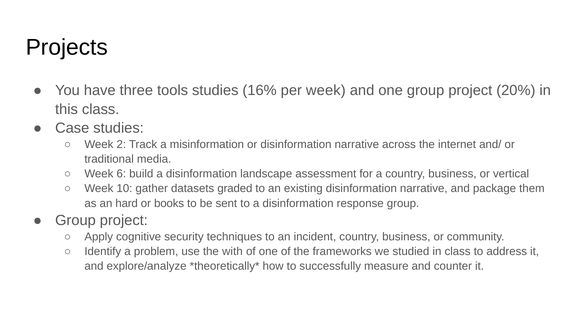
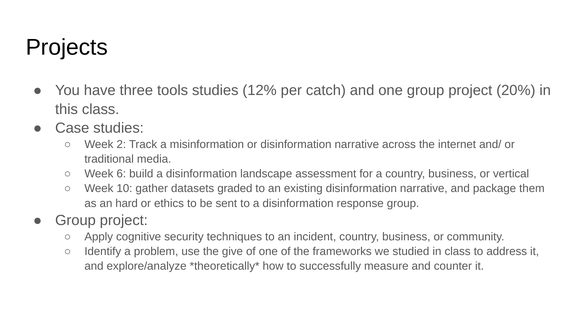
16%: 16% -> 12% (260, 91)
per week: week -> catch (326, 91)
books: books -> ethics (169, 204)
with: with -> give (232, 252)
